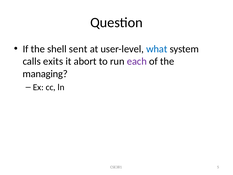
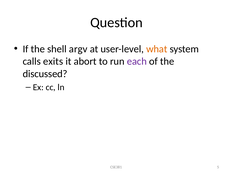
sent: sent -> argv (78, 49)
what colour: blue -> orange (157, 49)
managing: managing -> discussed (45, 74)
